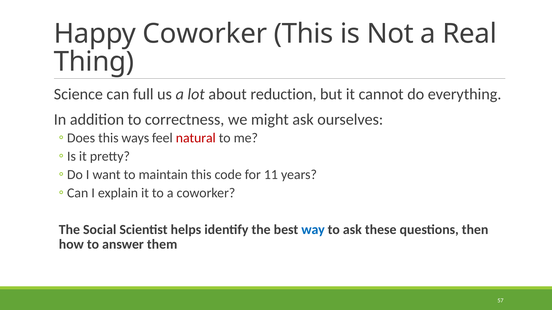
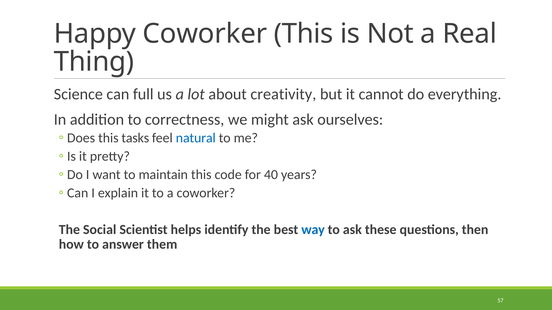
reduction: reduction -> creativity (283, 94)
ways: ways -> tasks (135, 138)
natural colour: red -> blue (196, 138)
11: 11 -> 40 (271, 175)
